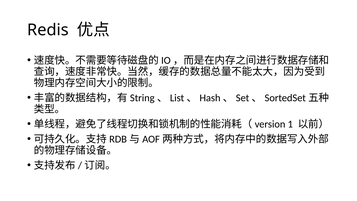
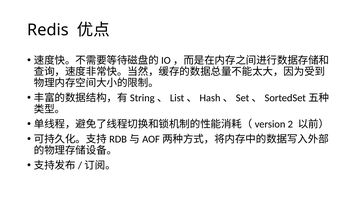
1: 1 -> 2 (290, 124)
